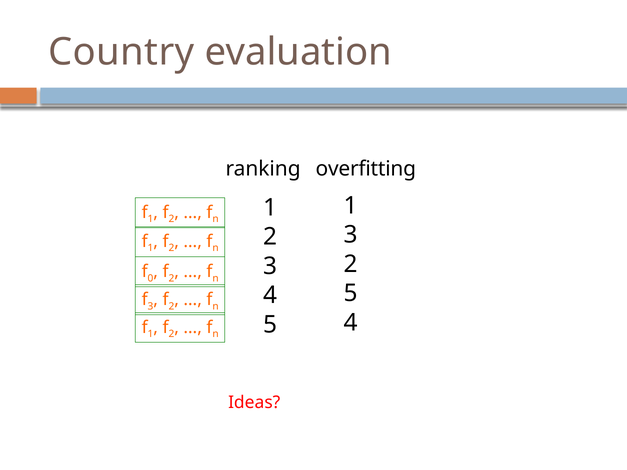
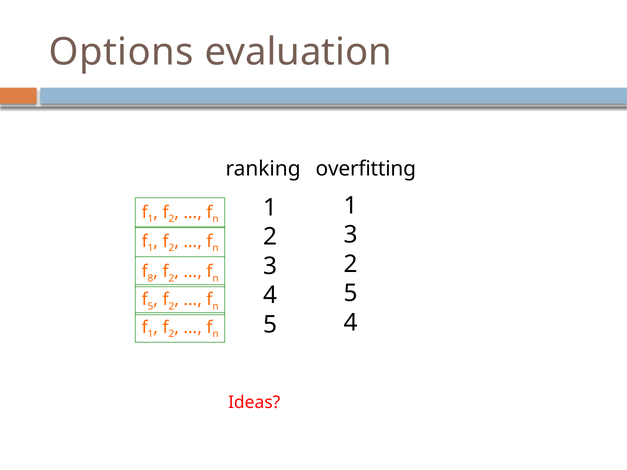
Country: Country -> Options (121, 52)
0: 0 -> 8 (151, 278)
3: 3 -> 5 (151, 306)
